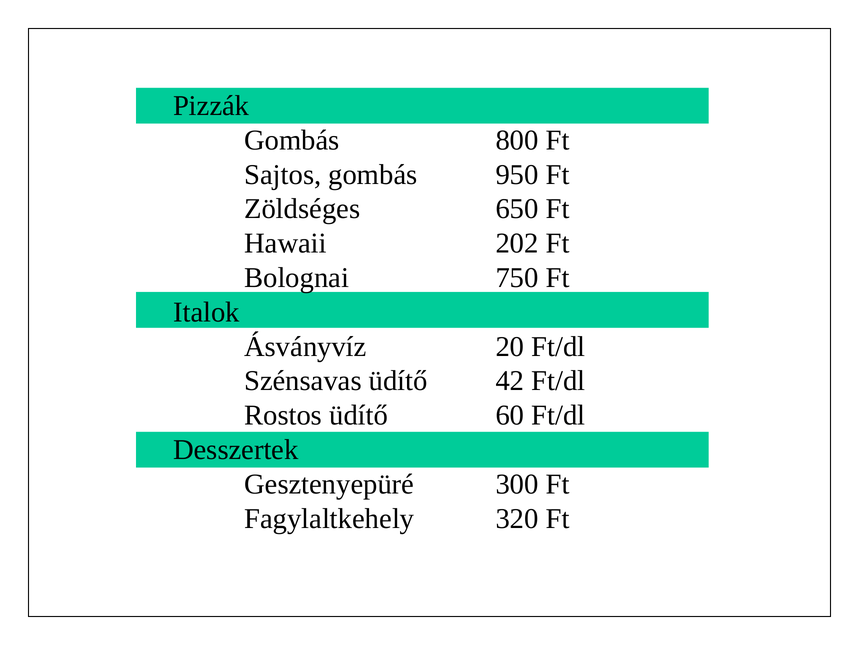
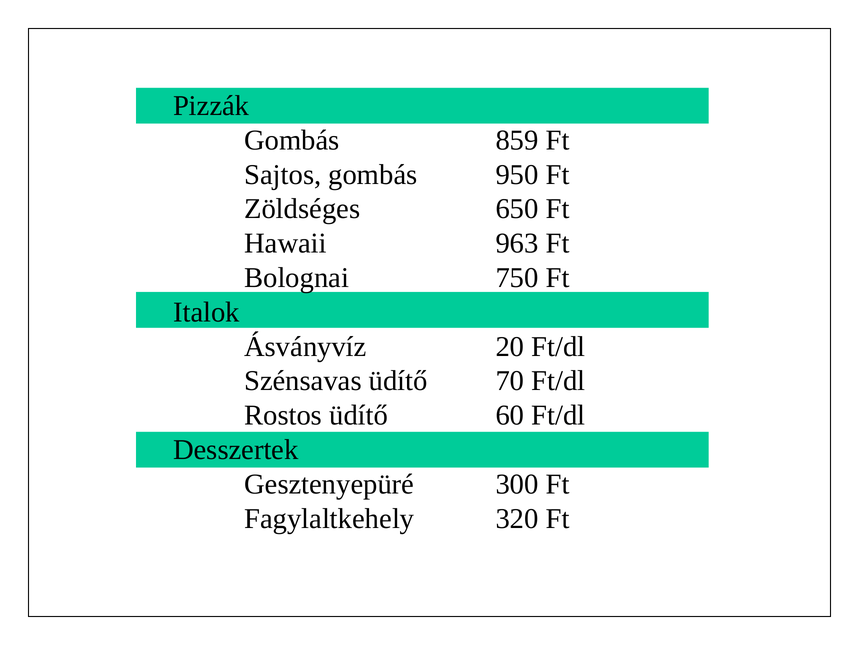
800: 800 -> 859 (517, 140)
202: 202 -> 963 (517, 243)
42: 42 -> 70 (510, 381)
